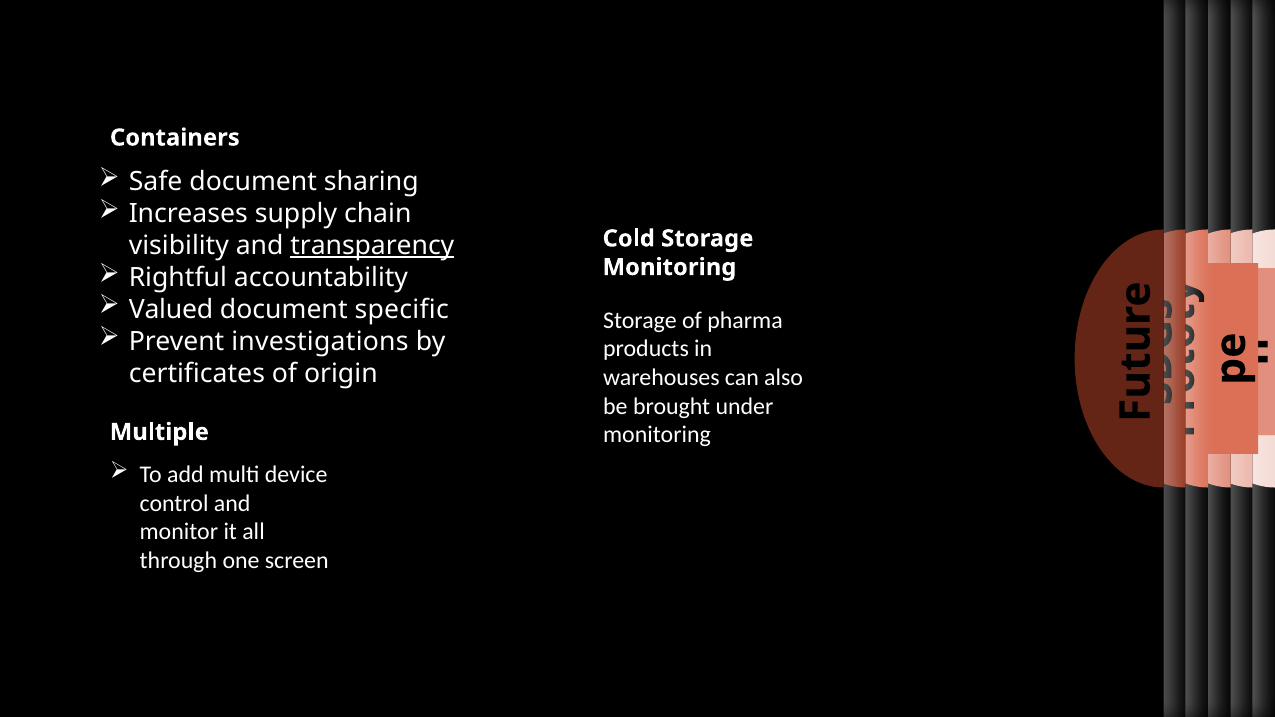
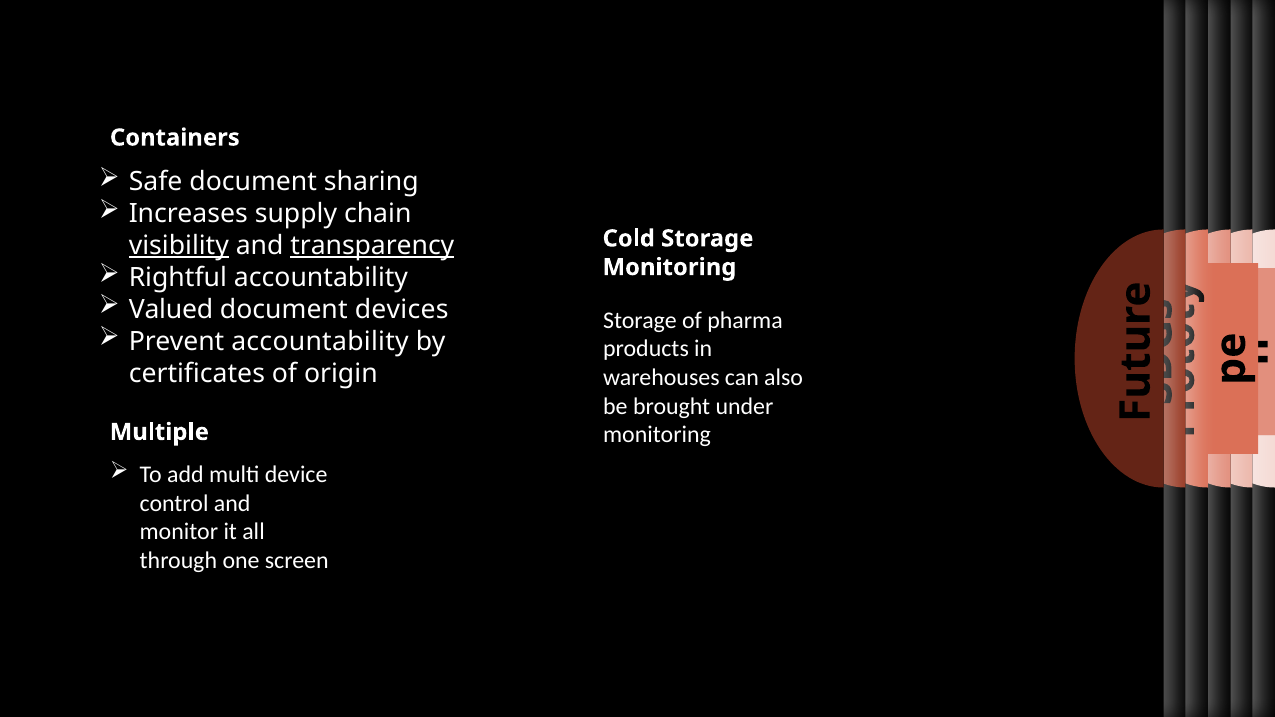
visibility underline: none -> present (179, 246)
specific: specific -> devices (402, 310)
Prevent investigations: investigations -> accountability (320, 341)
